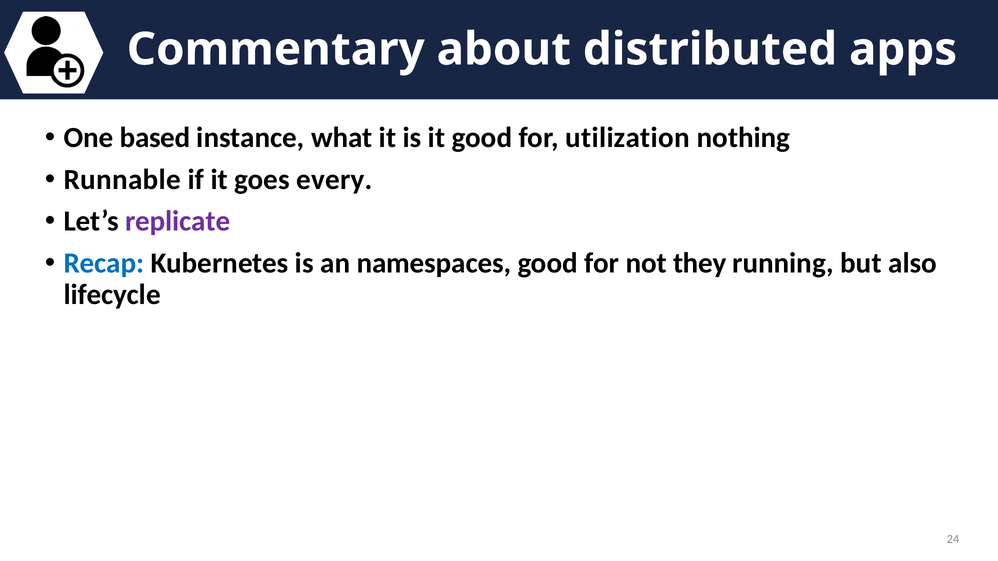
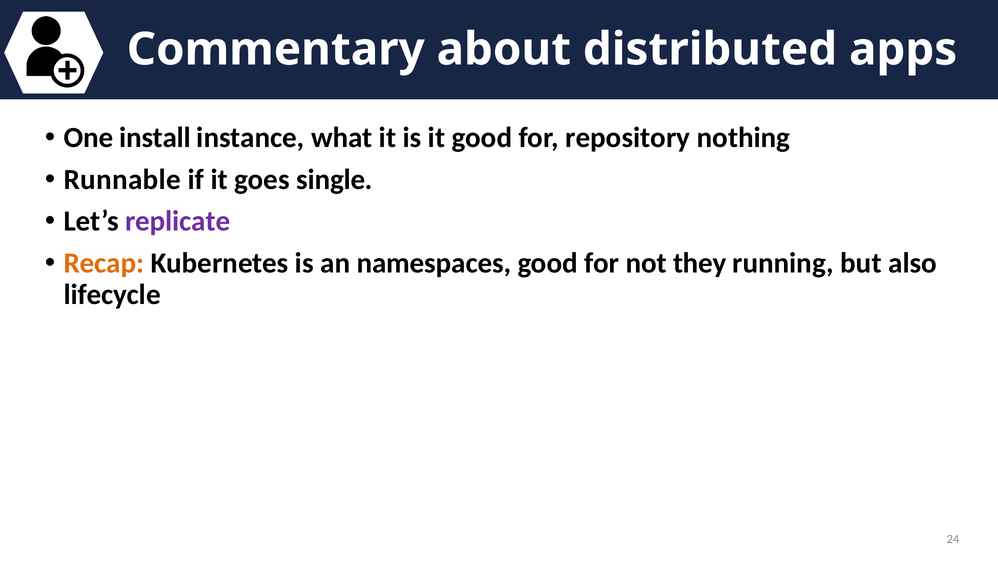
based: based -> install (155, 138)
utilization: utilization -> repository (628, 138)
every: every -> single (335, 180)
Recap colour: blue -> orange (104, 263)
